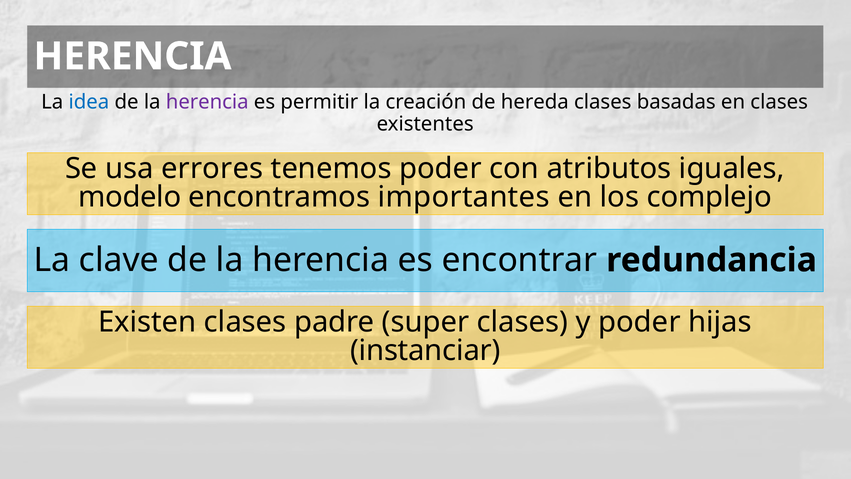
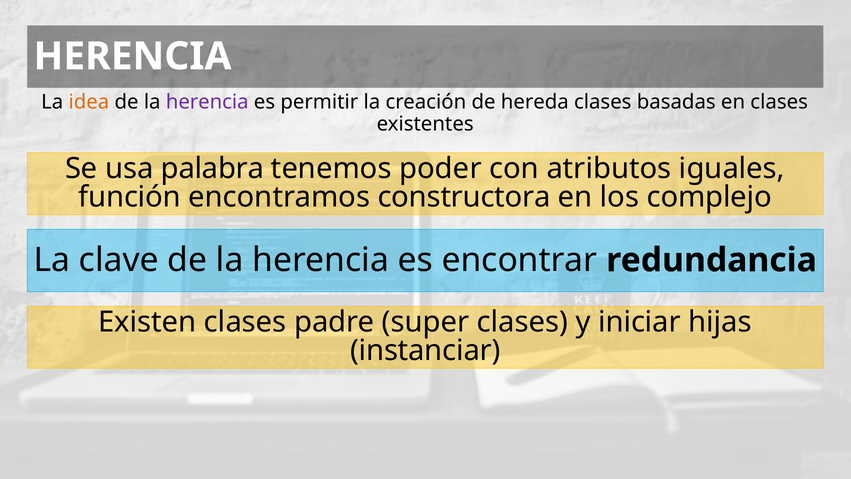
idea colour: blue -> orange (89, 102)
errores: errores -> palabra (212, 169)
modelo: modelo -> función (130, 197)
importantes: importantes -> constructora (464, 197)
y poder: poder -> iniciar (639, 322)
